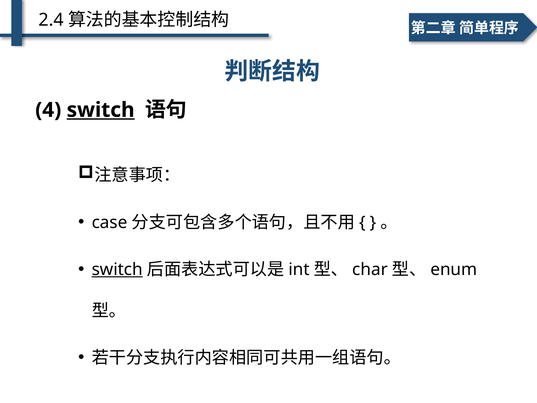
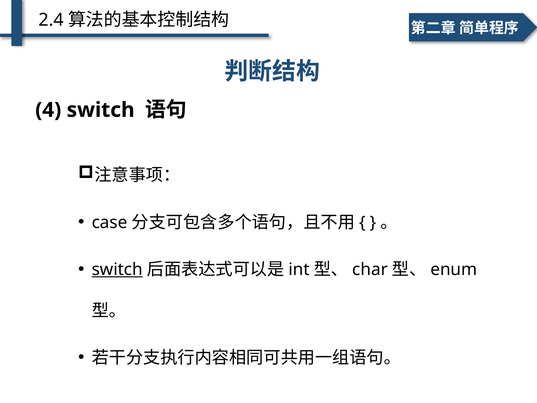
switch underline: present -> none (101, 110)
